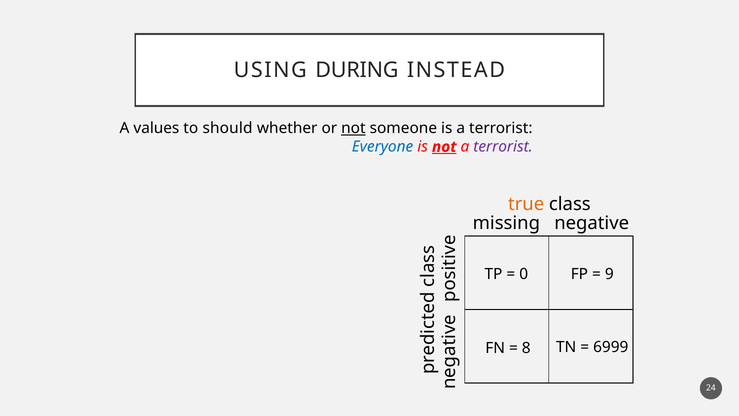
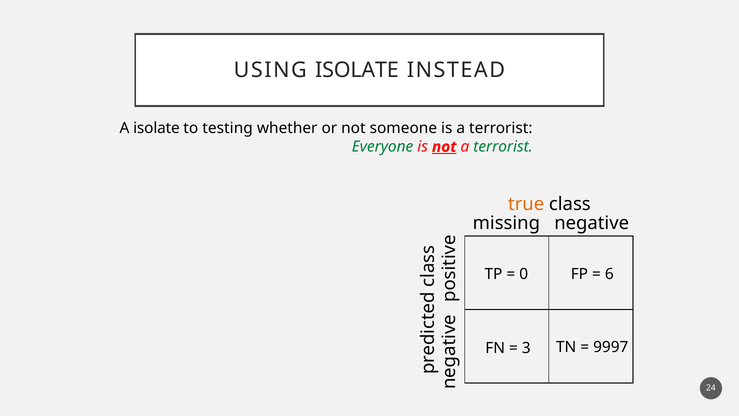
USING DURING: DURING -> ISOLATE (357, 70)
A values: values -> isolate (156, 128)
should: should -> testing (228, 128)
not underline: present -> none (353, 128)
Everyone colour: blue -> green (383, 147)
terrorist colour: purple -> green (503, 147)
9: 9 -> 6 (609, 274)
8: 8 -> 3 (526, 348)
6999: 6999 -> 9997 (611, 347)
